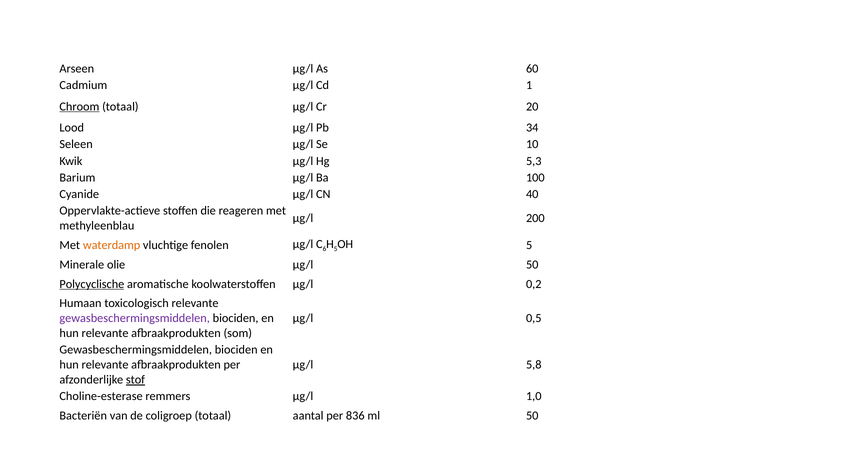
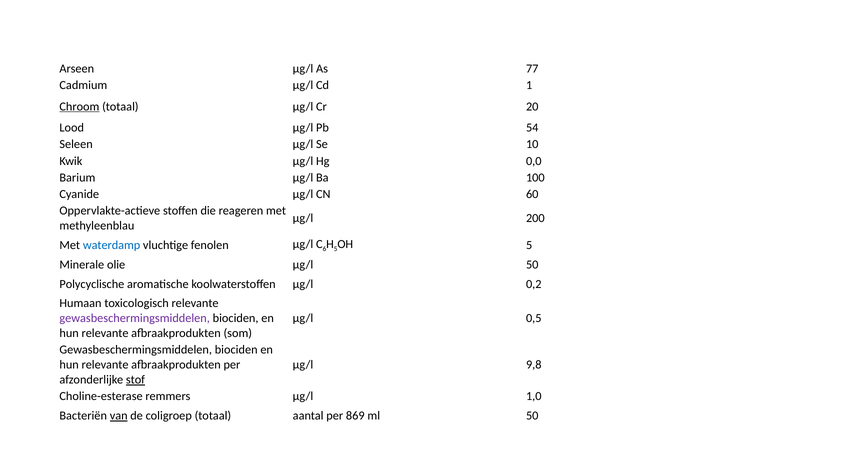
60: 60 -> 77 (532, 69)
34: 34 -> 54 (532, 128)
5,3: 5,3 -> 0,0 (534, 161)
40: 40 -> 60 (532, 194)
waterdamp colour: orange -> blue (112, 245)
Polycyclische underline: present -> none (92, 284)
5,8: 5,8 -> 9,8 (534, 365)
van underline: none -> present (119, 415)
836: 836 -> 869 (355, 415)
